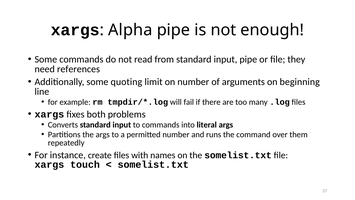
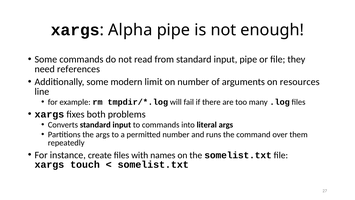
quoting: quoting -> modern (126, 82)
beginning: beginning -> resources (300, 82)
